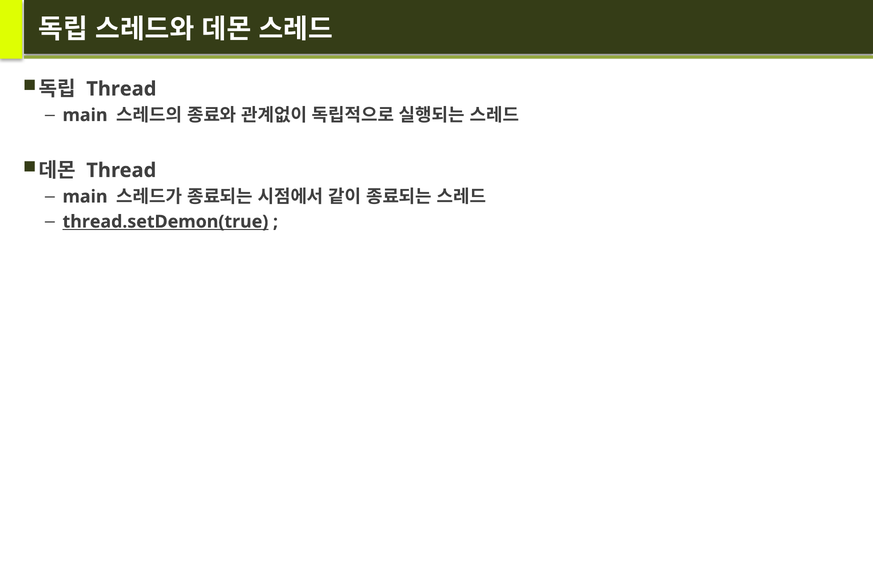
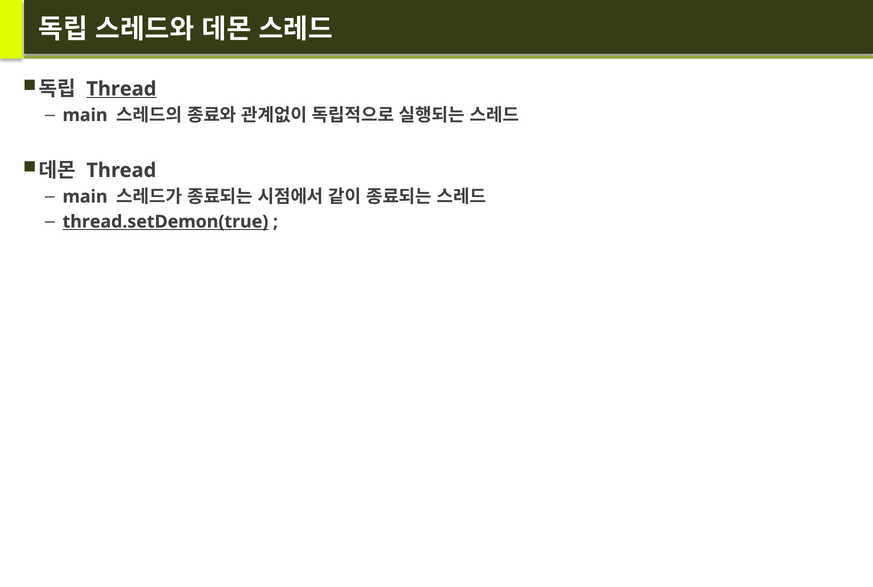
Thread underline: none -> present (121, 89)
